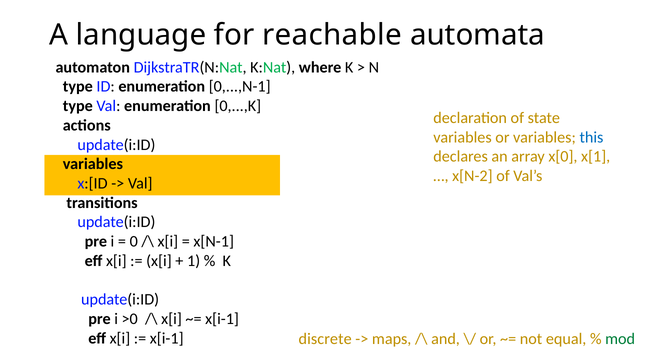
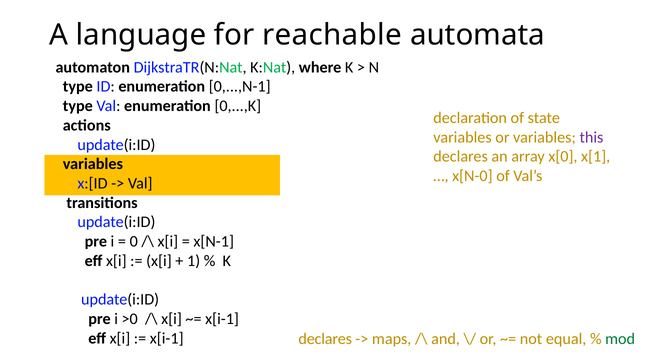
this colour: blue -> purple (591, 137)
x[N-2: x[N-2 -> x[N-0 (472, 176)
discrete: discrete -> declares (325, 339)
